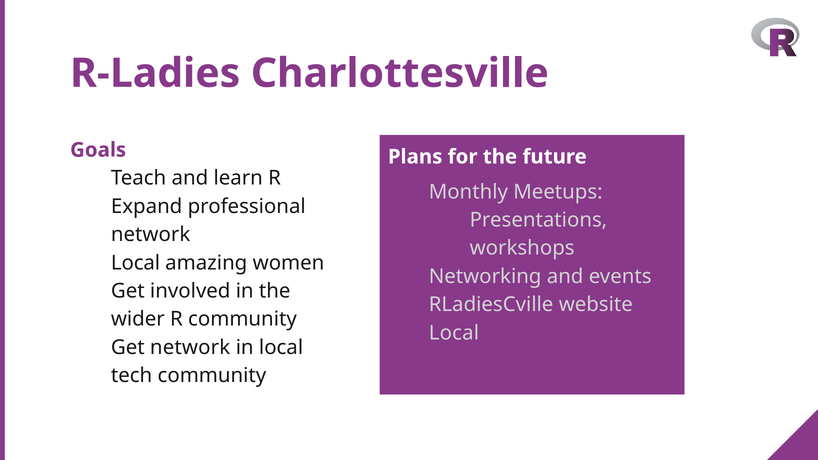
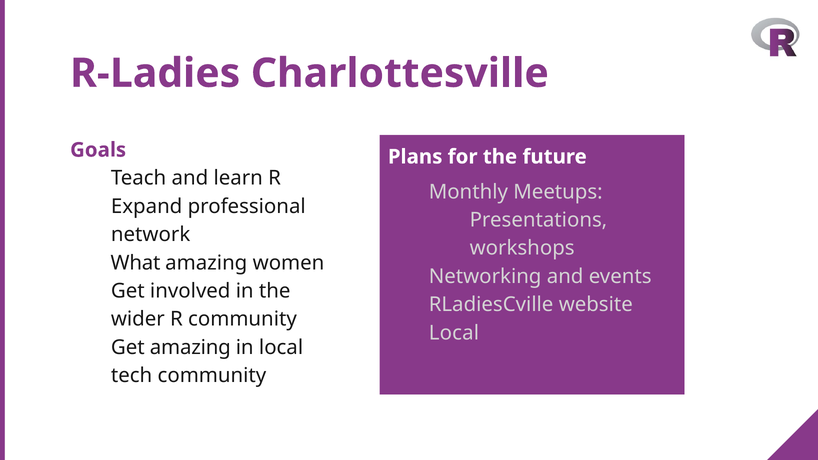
Local: Local -> What (136, 263)
Get network: network -> amazing (190, 348)
